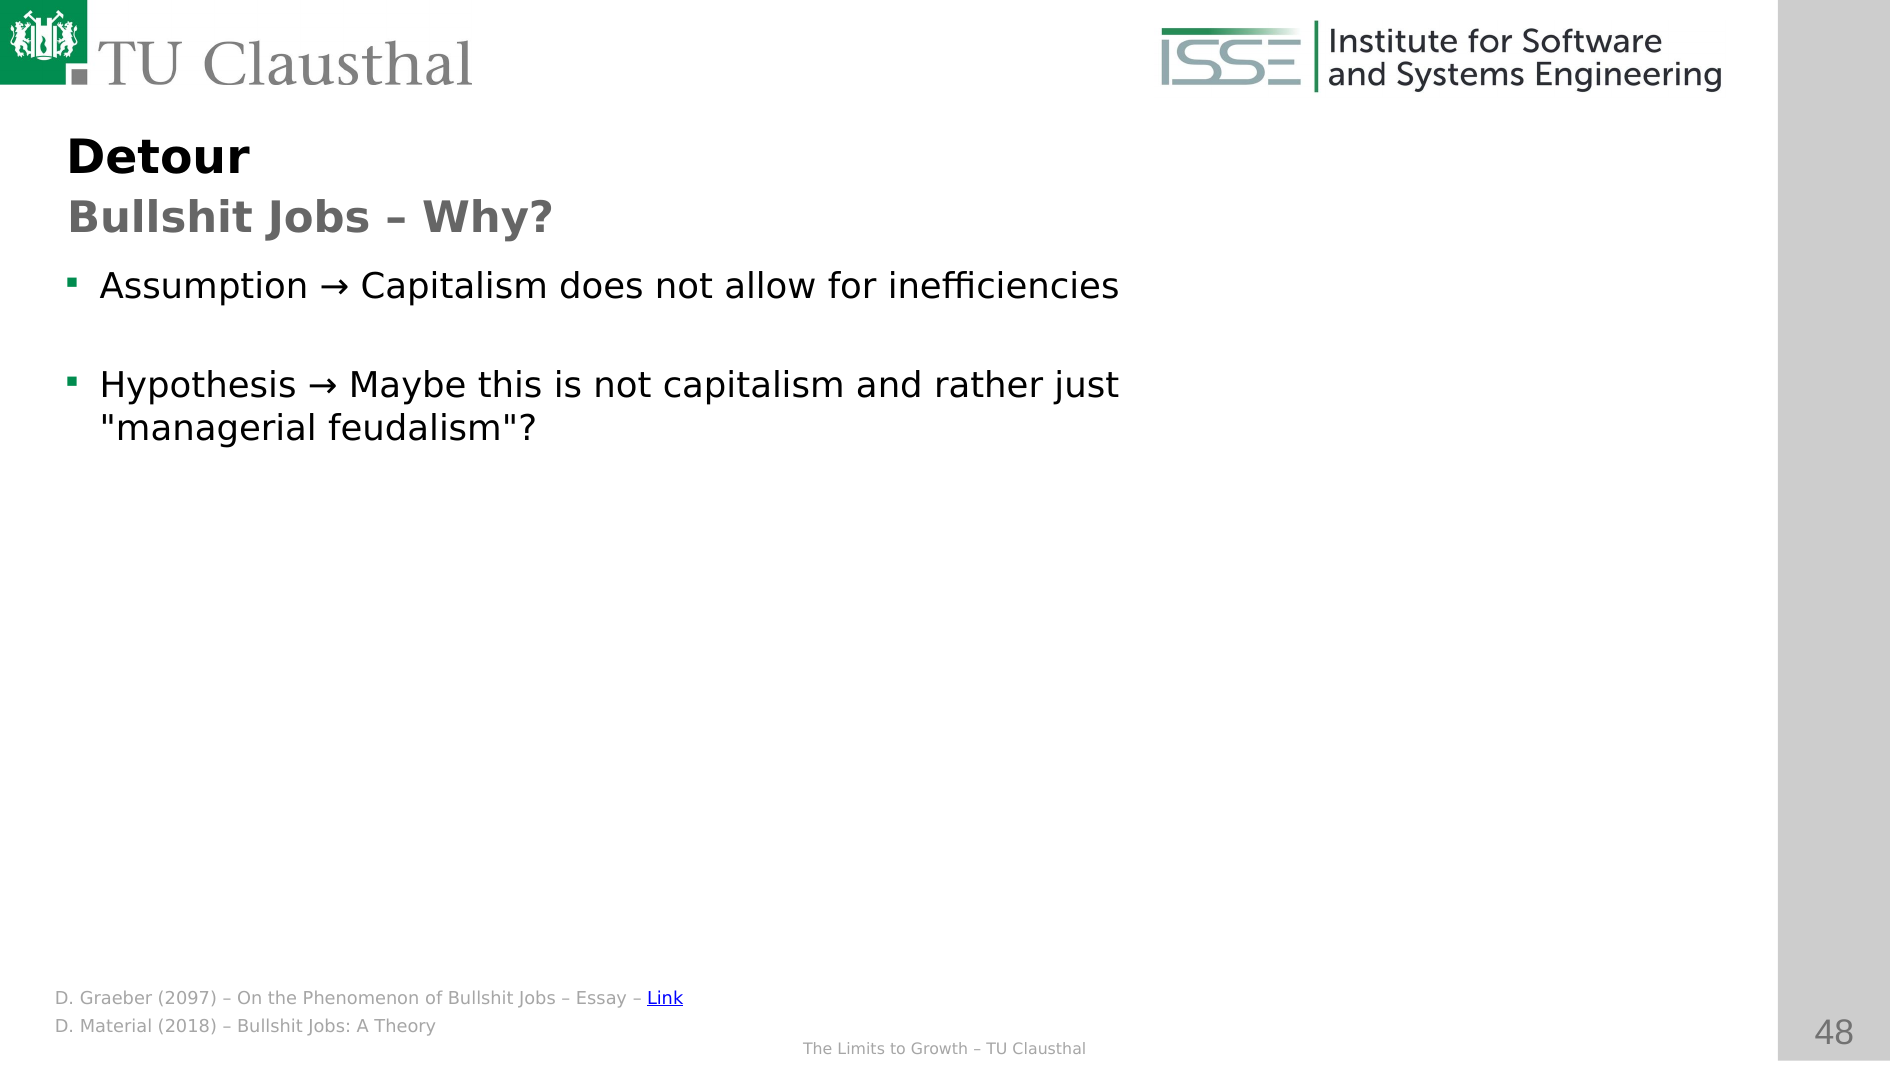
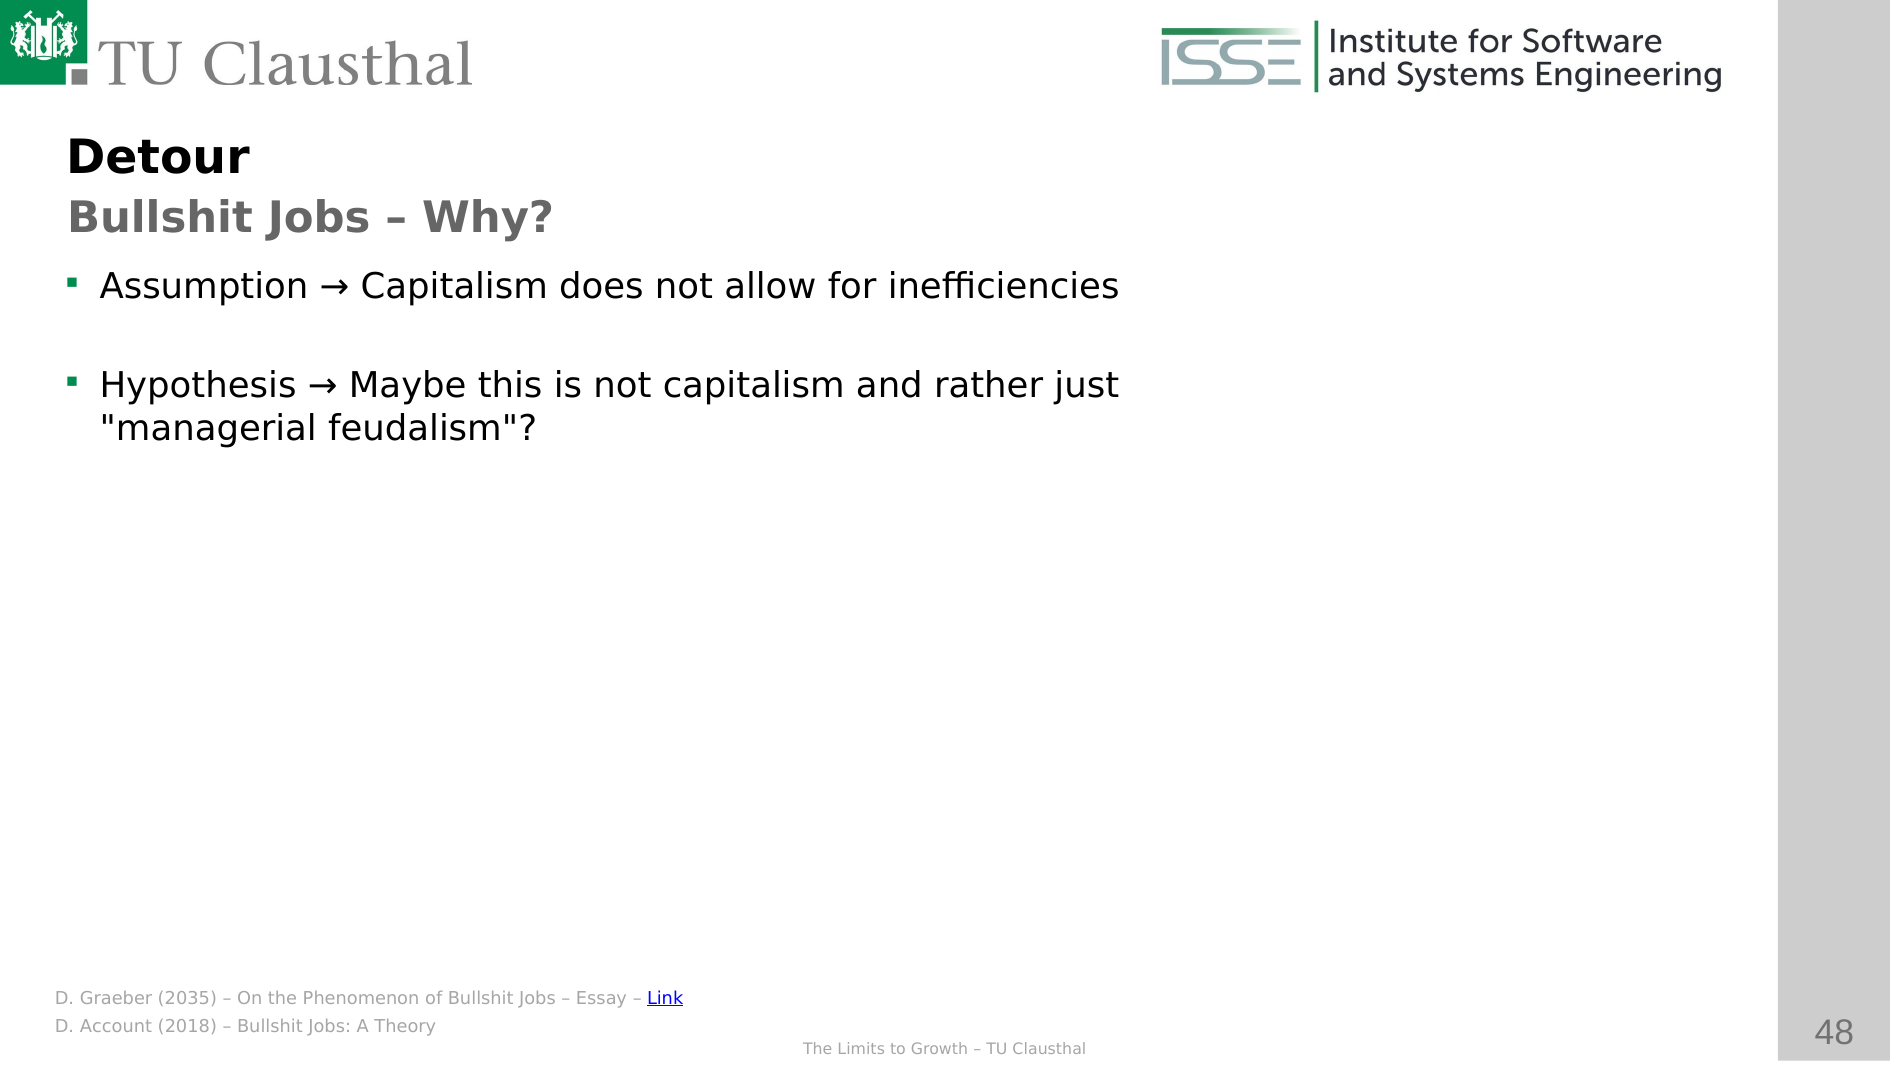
2097: 2097 -> 2035 (187, 999)
Material: Material -> Account (116, 1027)
